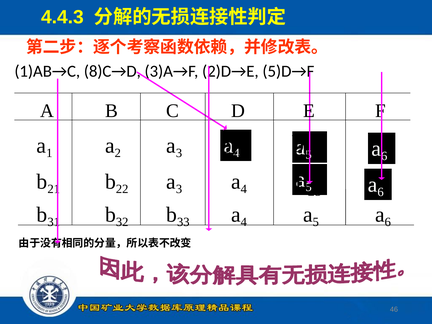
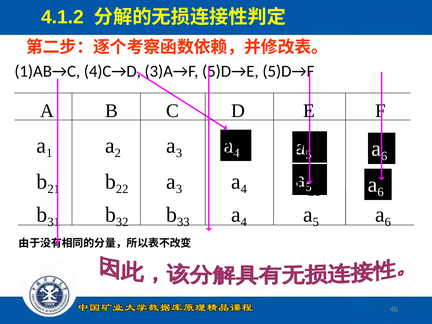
4.4.3: 4.4.3 -> 4.1.2 (63, 17)
8)C→D: 8)C→D -> 4)C→D (112, 71)
2)D→E: 2)D→E -> 5)D→E (230, 71)
